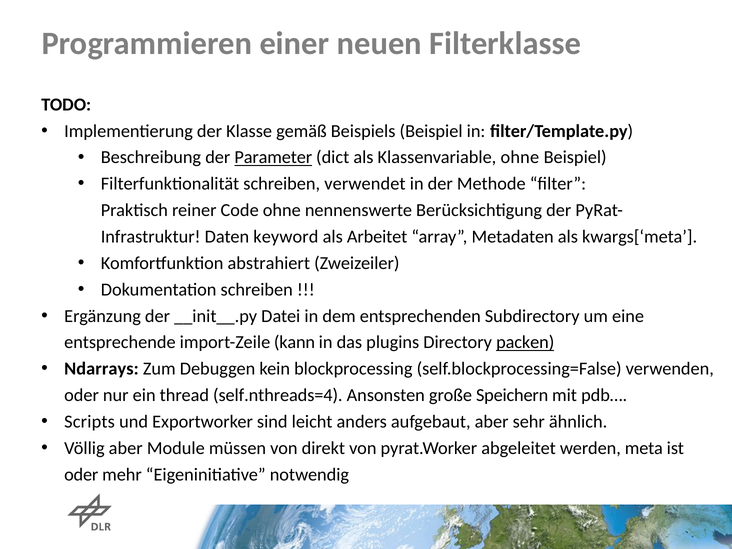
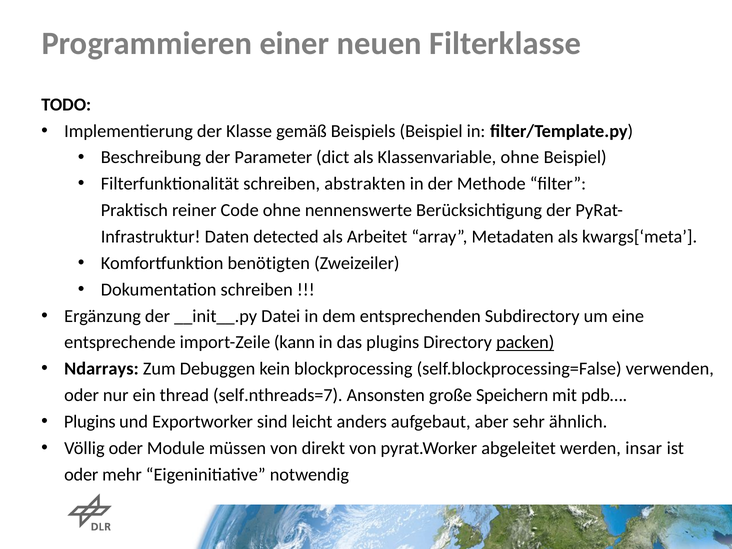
Parameter underline: present -> none (273, 157)
verwendet: verwendet -> abstrakten (365, 184)
keyword: keyword -> detected (286, 237)
abstrahiert: abstrahiert -> benötigten (269, 263)
self.nthreads=4: self.nthreads=4 -> self.nthreads=7 (278, 395)
Scripts: Scripts -> Plugins (90, 422)
Völlig aber: aber -> oder (126, 448)
meta: meta -> insar (644, 448)
